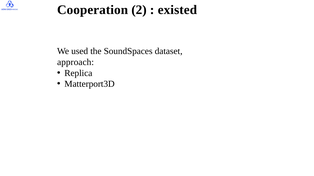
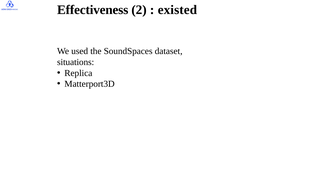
Cooperation: Cooperation -> Effectiveness (93, 10)
approach: approach -> situations (76, 62)
